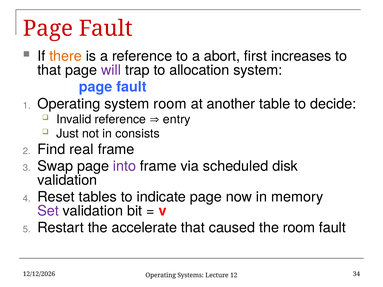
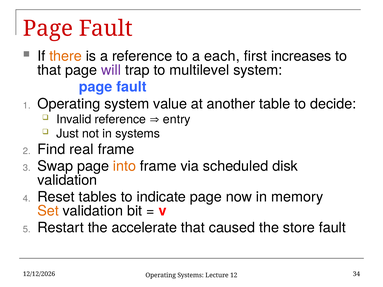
abort: abort -> each (222, 56)
allocation: allocation -> multilevel (199, 70)
system room: room -> value (170, 104)
in consists: consists -> systems (138, 134)
into colour: purple -> orange (124, 166)
Set colour: purple -> orange (48, 211)
the room: room -> store (299, 228)
